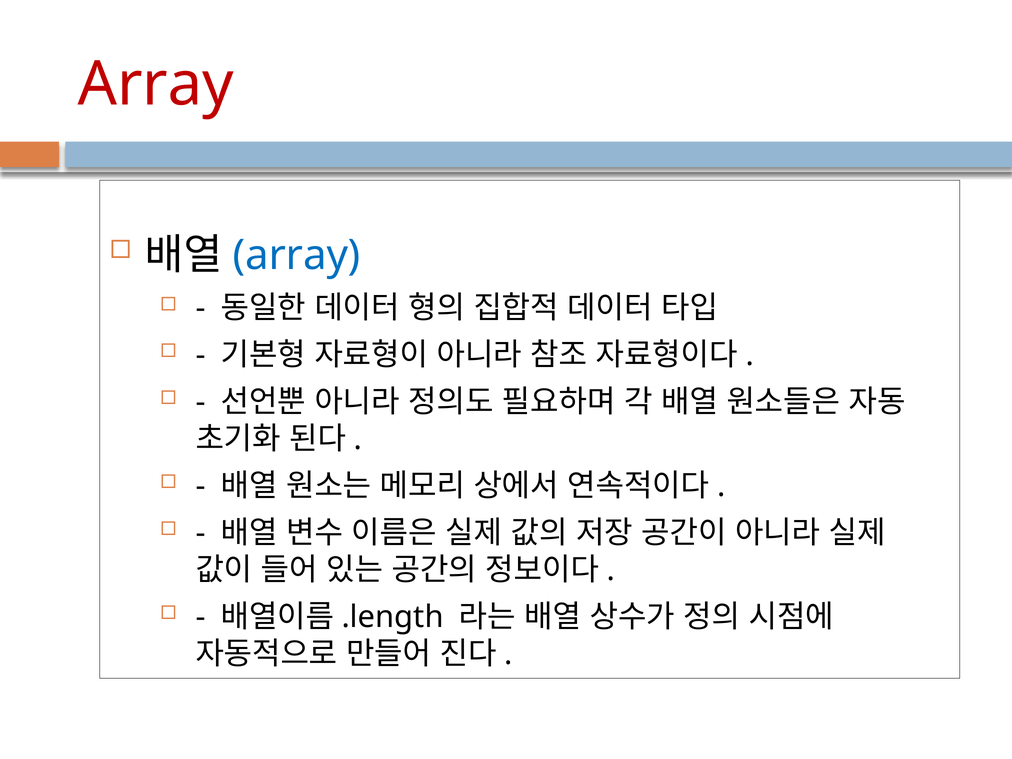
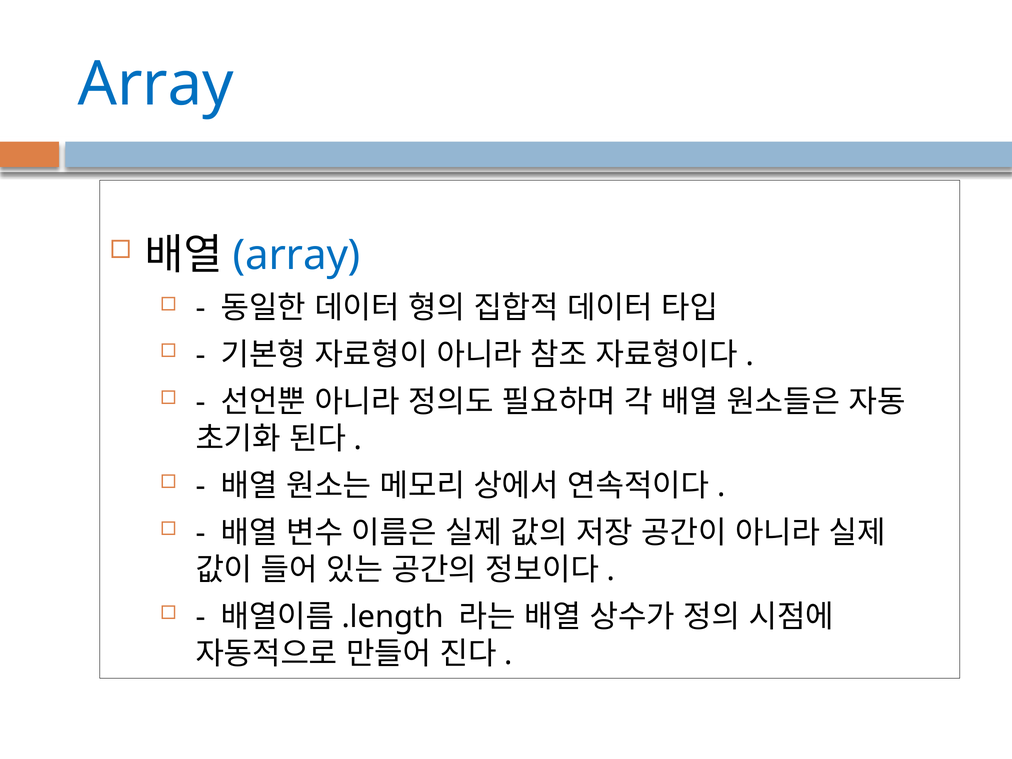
Array colour: red -> blue (156, 84)
